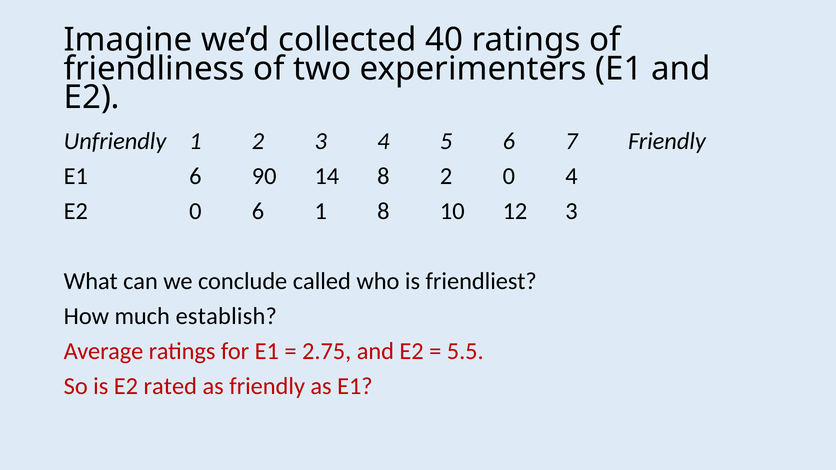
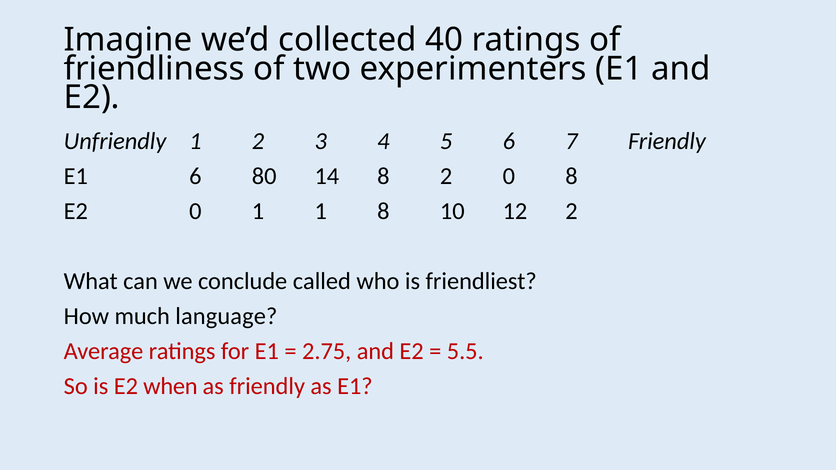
90: 90 -> 80 (264, 176)
0 4: 4 -> 8 (572, 176)
0 6: 6 -> 1 (258, 211)
12 3: 3 -> 2 (572, 211)
establish: establish -> language (226, 316)
rated: rated -> when (170, 386)
